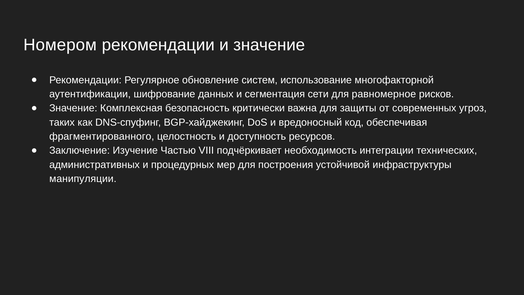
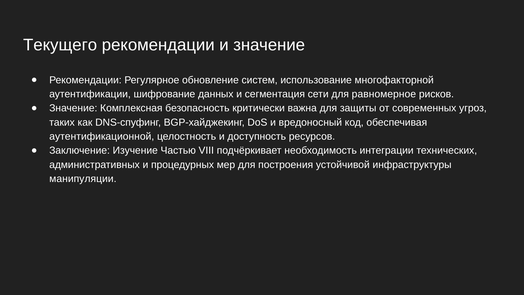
Номером: Номером -> Текущего (60, 45)
фрагментированного: фрагментированного -> аутентификационной (102, 136)
